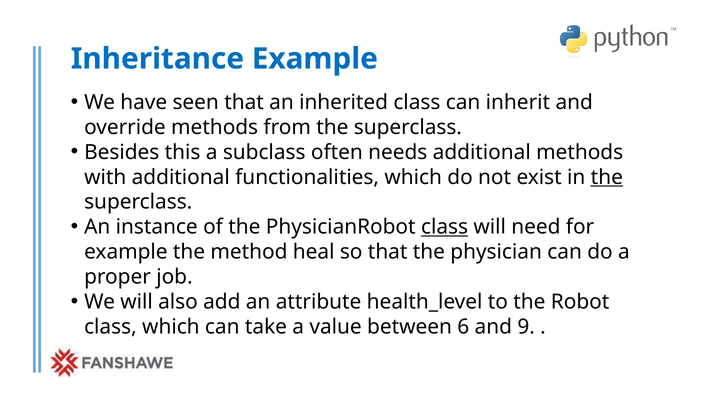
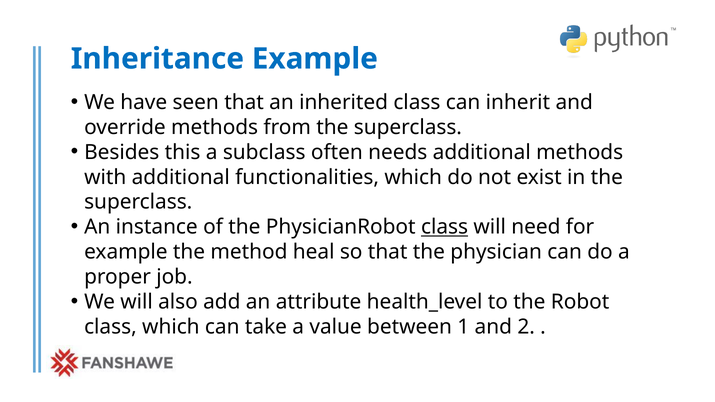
the underline: present -> none (607, 177)
6: 6 -> 1 (463, 327)
9: 9 -> 2 (526, 327)
